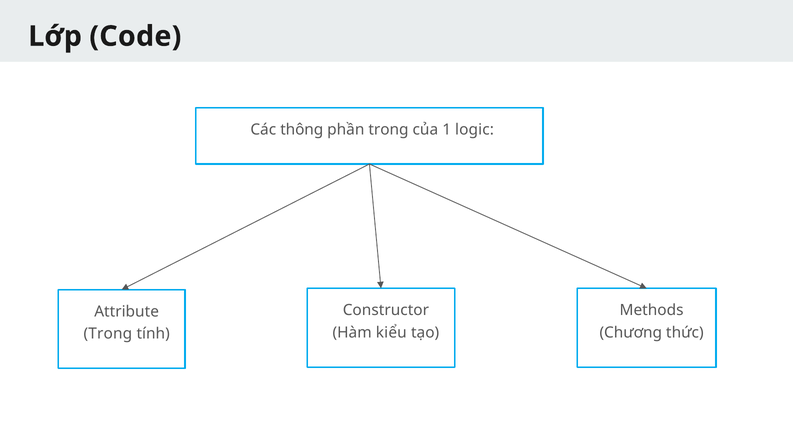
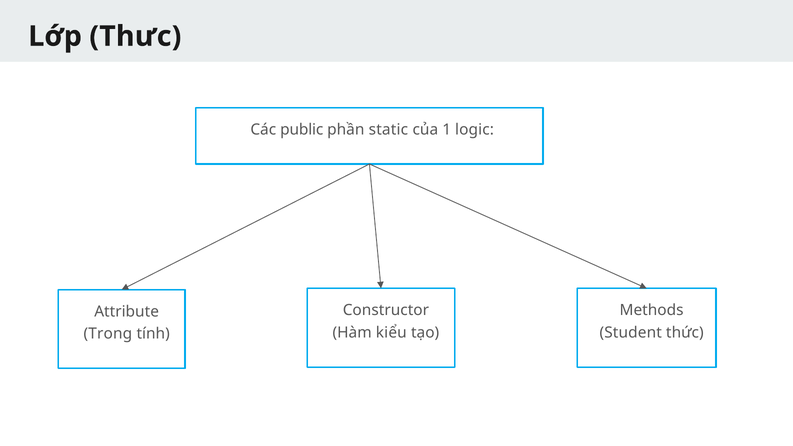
Code: Code -> Thưc (135, 36)
thông: thông -> public (302, 130)
phần trong: trong -> static (388, 130)
Chương: Chương -> Student (631, 332)
